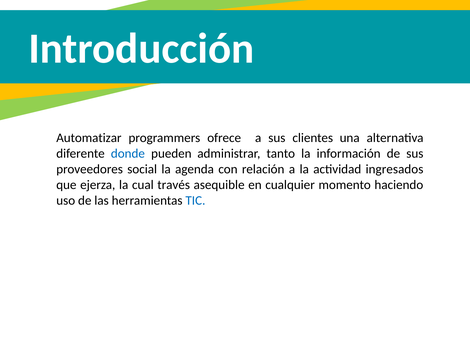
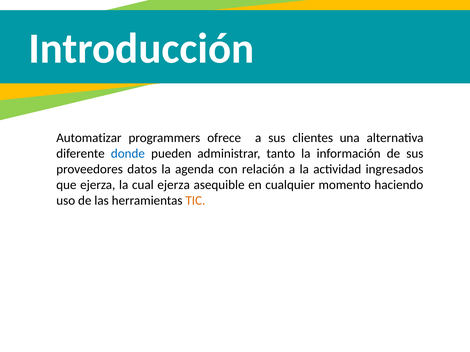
social: social -> datos (142, 169)
cual través: través -> ejerza (174, 185)
TIC colour: blue -> orange (195, 201)
